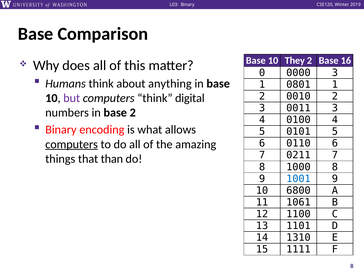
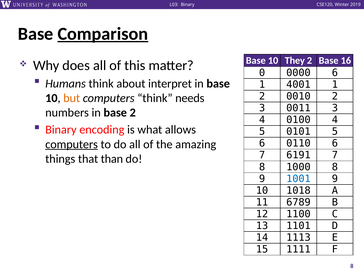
Comparison underline: none -> present (103, 34)
0000 3: 3 -> 6 (335, 73)
anything: anything -> interpret (170, 84)
0801: 0801 -> 4001 (298, 84)
but colour: purple -> orange (72, 98)
digital: digital -> needs (190, 98)
0211: 0211 -> 6191 (298, 155)
6800: 6800 -> 1018 (298, 190)
1061: 1061 -> 6789 (298, 202)
1310: 1310 -> 1113 (298, 238)
